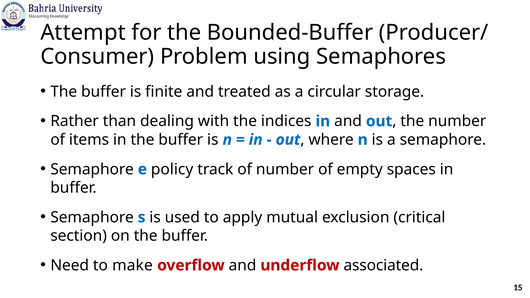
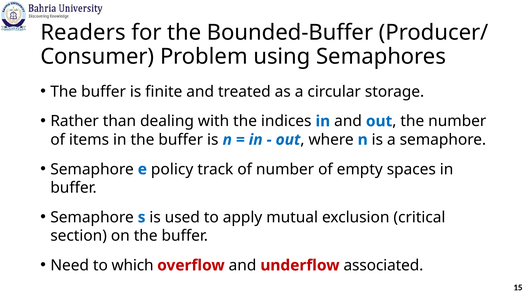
Attempt: Attempt -> Readers (83, 33)
make: make -> which (133, 265)
